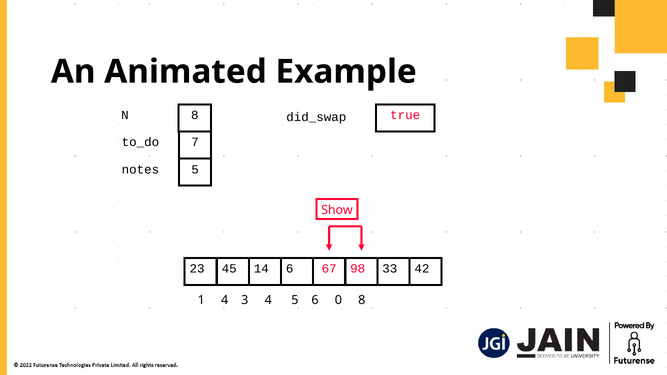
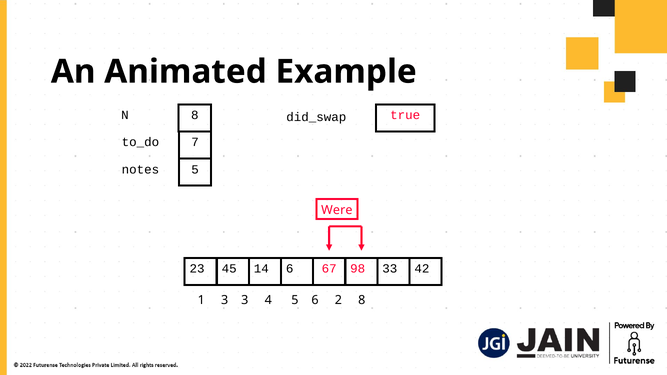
Show: Show -> Were (337, 210)
1 4: 4 -> 3 (225, 300)
0: 0 -> 2 (338, 300)
